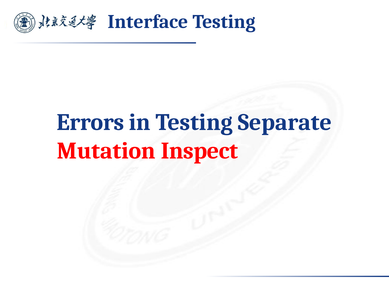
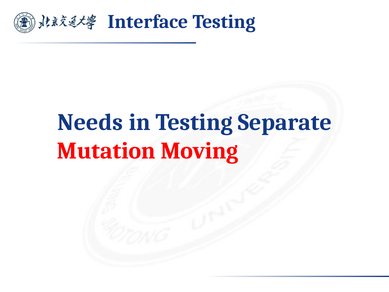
Errors: Errors -> Needs (90, 122)
Inspect: Inspect -> Moving (199, 151)
